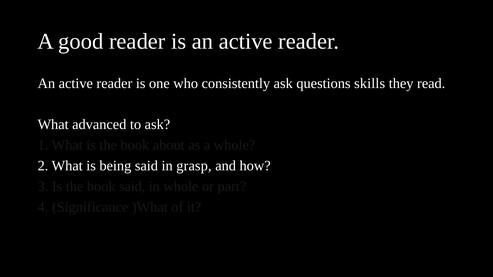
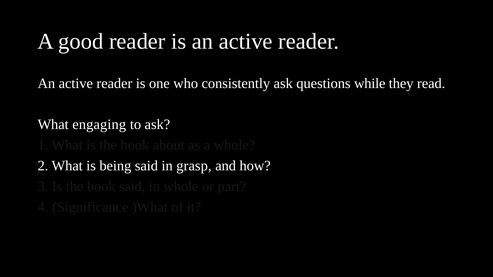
skills: skills -> while (370, 83)
advanced: advanced -> engaging (99, 125)
